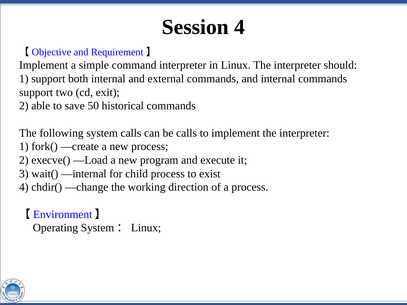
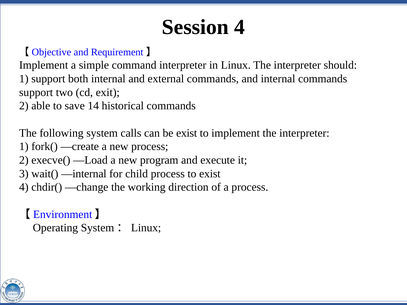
50: 50 -> 14 (93, 106)
be calls: calls -> exist (187, 133)
